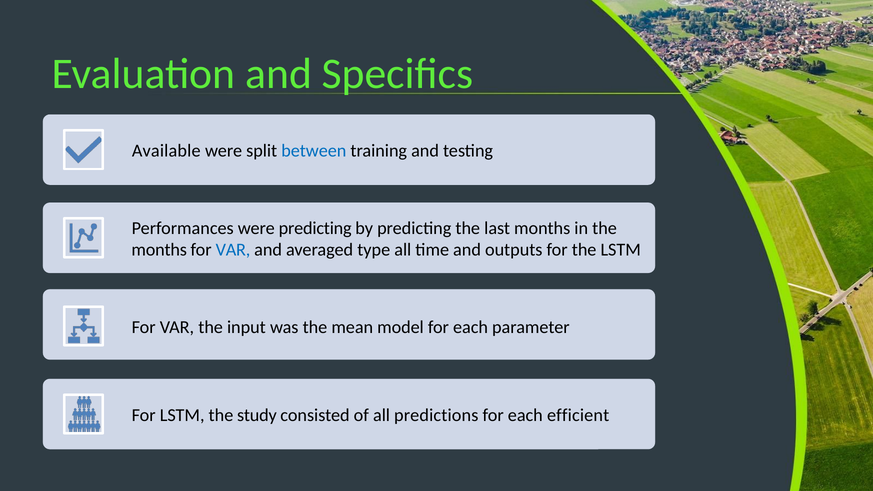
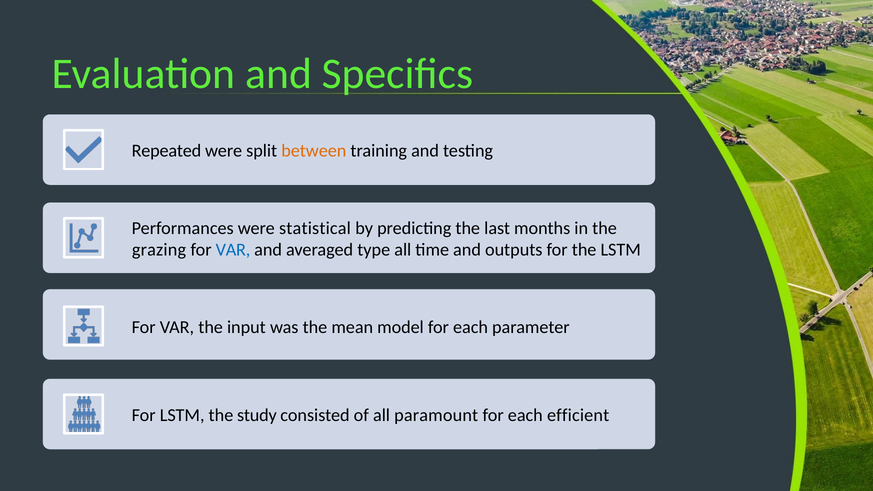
Available: Available -> Repeated (166, 151)
between colour: blue -> orange (314, 151)
were predicting: predicting -> statistical (315, 228)
months: months -> grazing (159, 250)
predictions: predictions -> paramount (436, 415)
